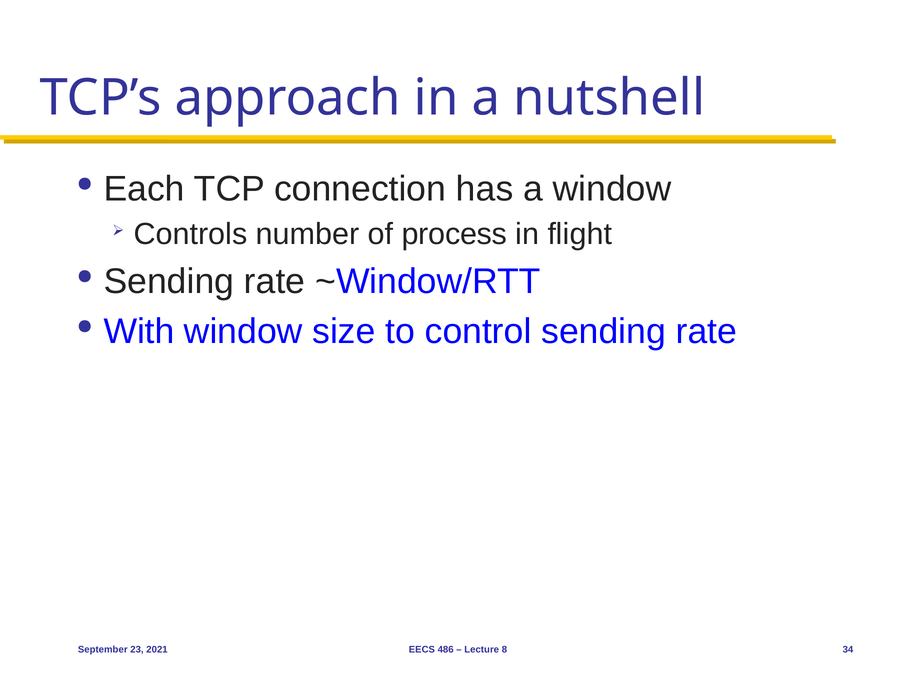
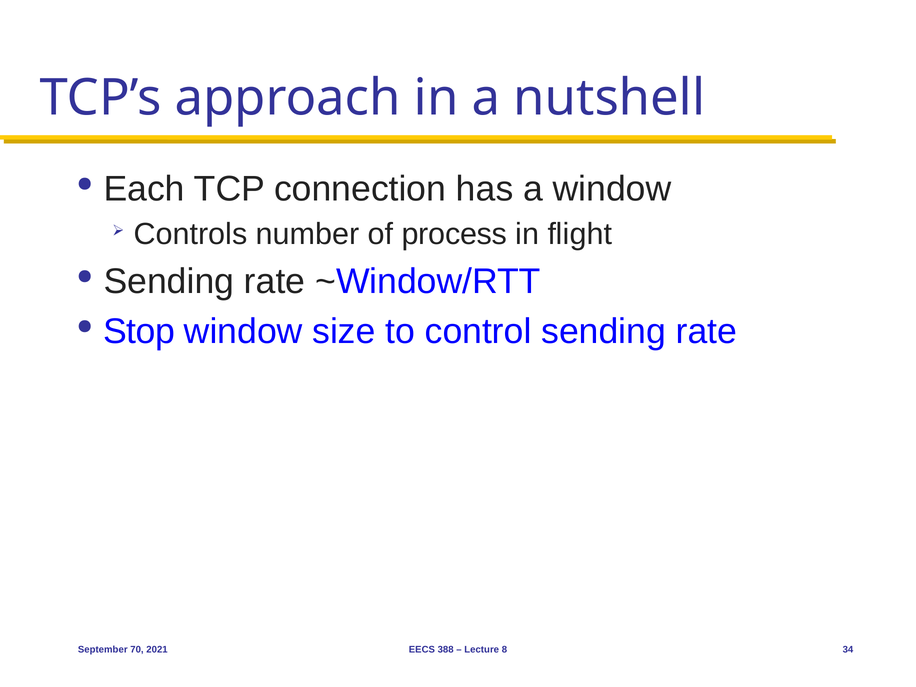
With: With -> Stop (139, 331)
23: 23 -> 70 (137, 649)
486: 486 -> 388 (446, 649)
